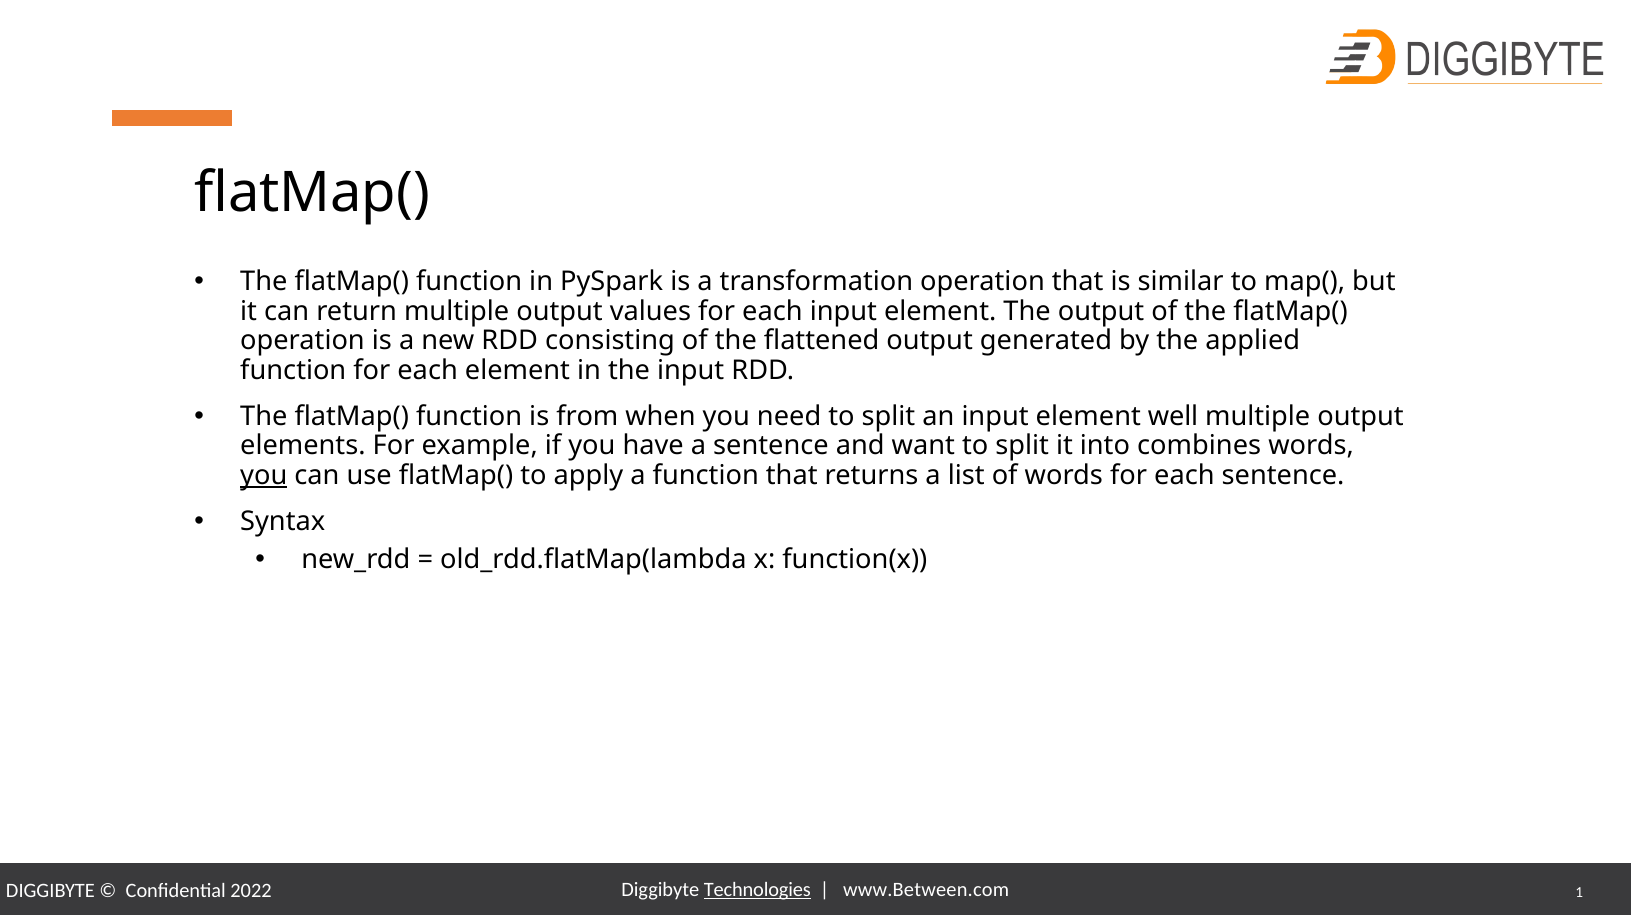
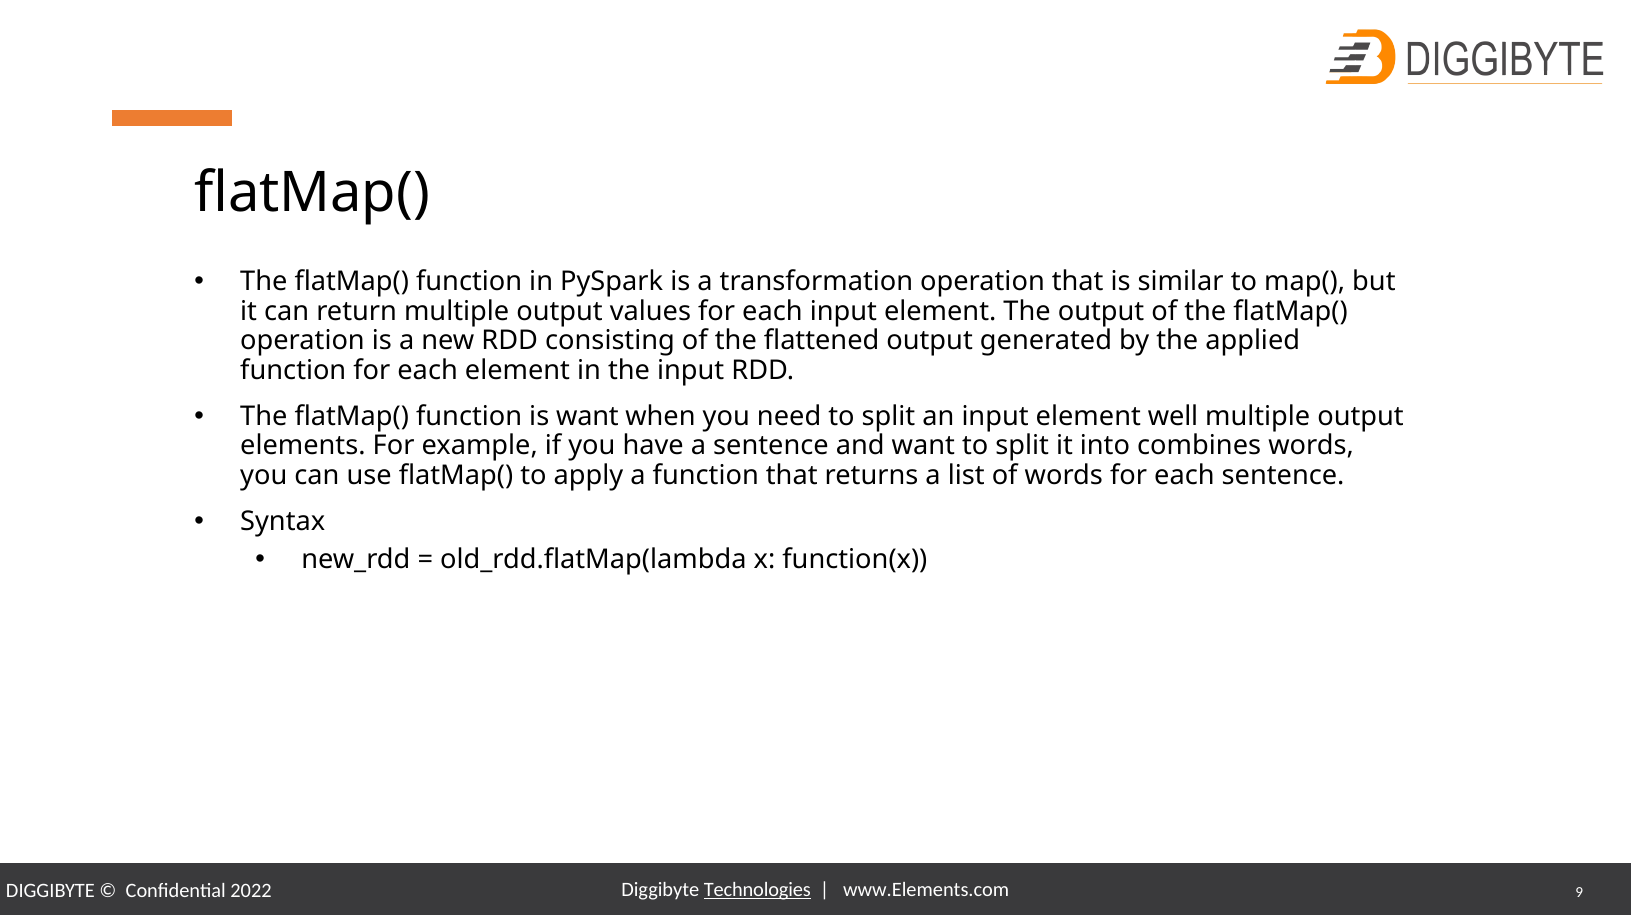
is from: from -> want (587, 416)
you underline: present -> none (264, 475)
www.Between.com: www.Between.com -> www.Elements.com (926, 889)
1: 1 -> 9 (1579, 892)
